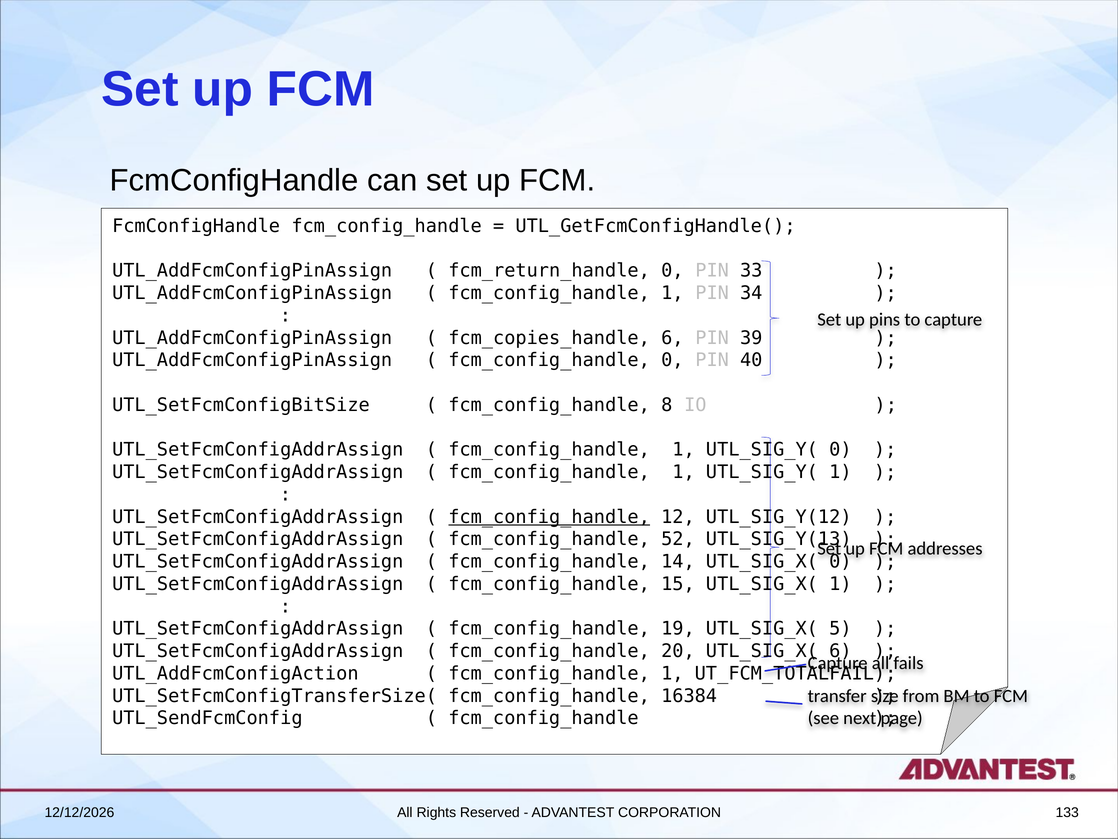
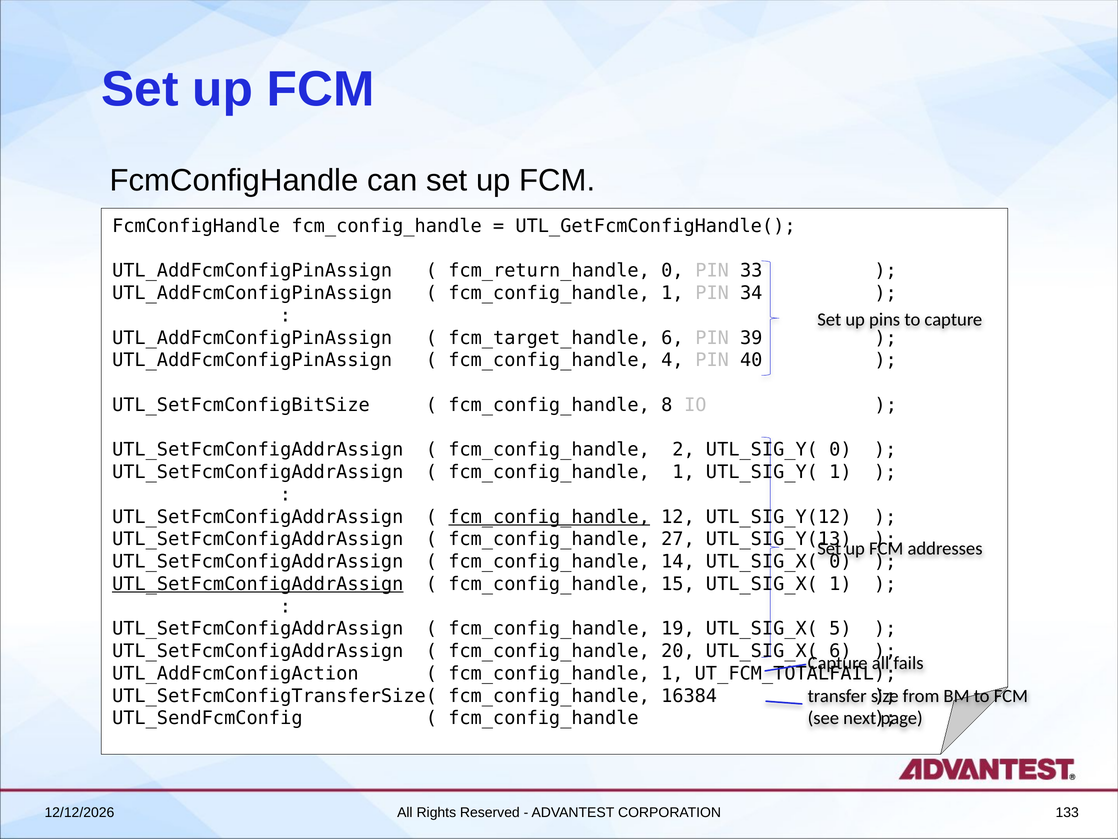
fcm_copies_handle: fcm_copies_handle -> fcm_target_handle (549, 338)
fcm_config_handle 0: 0 -> 4 (672, 360)
1: 1 -> 2 (684, 450)
52: 52 -> 27 (678, 539)
UTL_SetFcmConfigAddrAssign underline: none -> present (258, 584)
